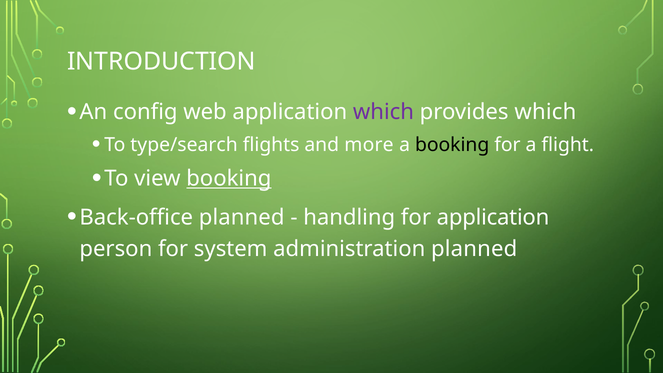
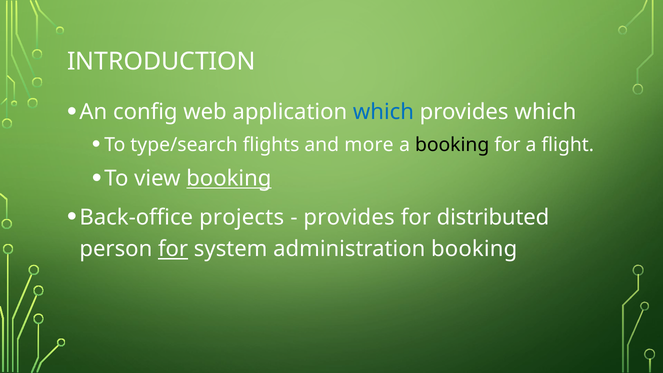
which colour: purple -> blue (383, 112)
Back-office planned: planned -> projects (242, 217)
handling: handling -> provides (349, 217)
for application: application -> distributed (493, 217)
for underline: none -> present (173, 249)
administration planned: planned -> booking (474, 249)
